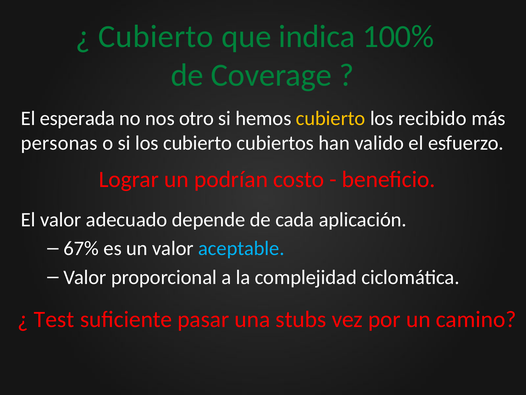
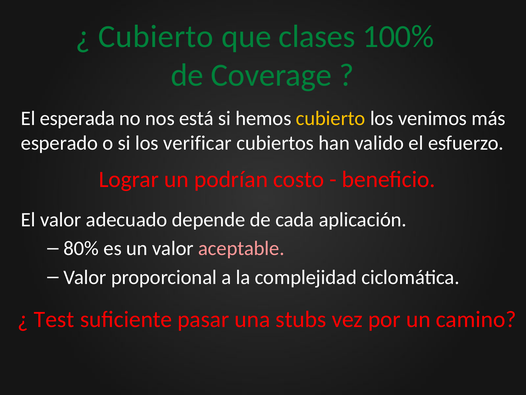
indica: indica -> clases (317, 37)
otro: otro -> está (196, 118)
recibido: recibido -> venimos (433, 118)
personas: personas -> esperado (59, 143)
los cubierto: cubierto -> verificar (197, 143)
67%: 67% -> 80% (81, 248)
aceptable colour: light blue -> pink (241, 248)
